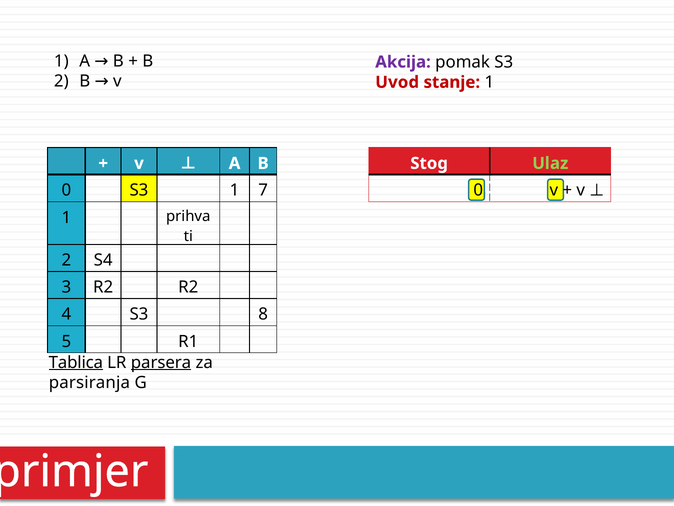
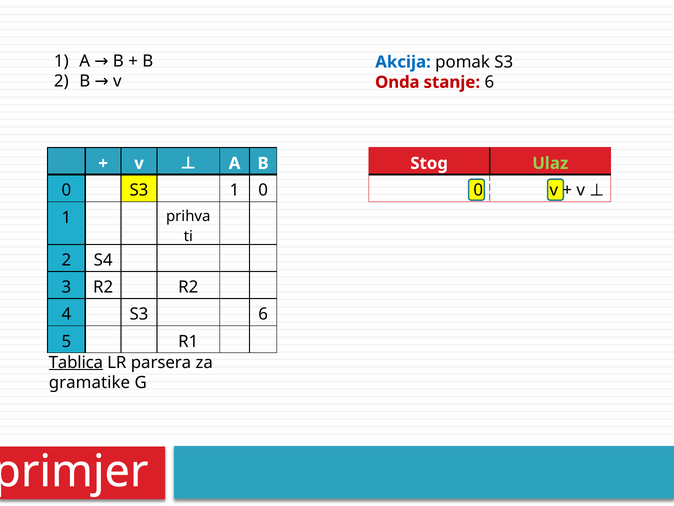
Akcija colour: purple -> blue (403, 62)
Uvod: Uvod -> Onda (397, 82)
stanje 1: 1 -> 6 (489, 82)
1 7: 7 -> 0 (263, 190)
S3 8: 8 -> 6 (263, 314)
parsera underline: present -> none (161, 362)
parsiranja: parsiranja -> gramatike (89, 382)
